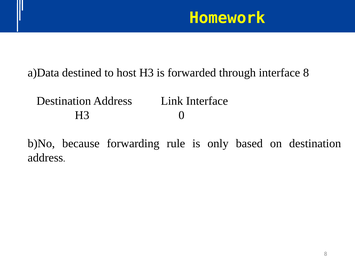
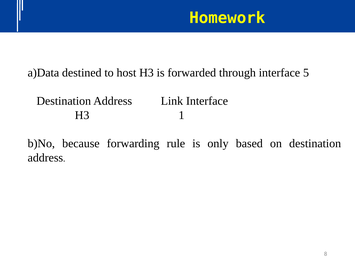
interface 8: 8 -> 5 (306, 73)
0: 0 -> 1 (181, 115)
